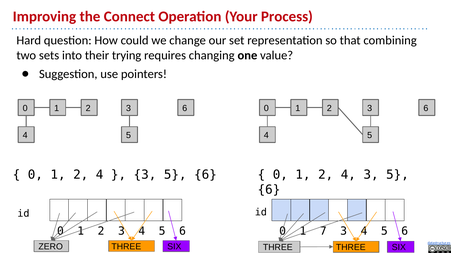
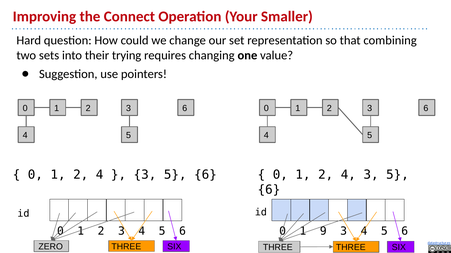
Process: Process -> Smaller (287, 17)
7: 7 -> 9 (323, 232)
